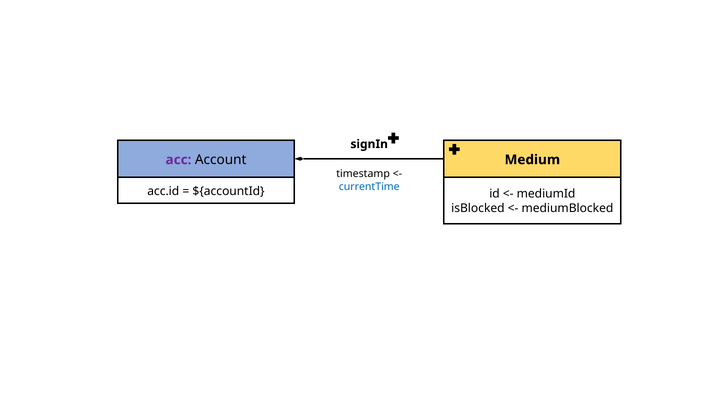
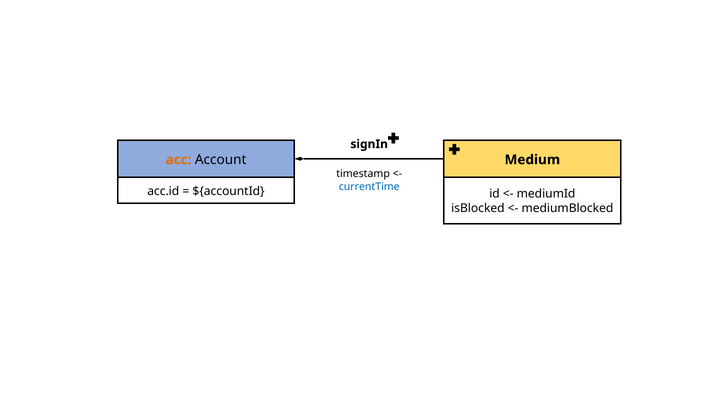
acc colour: purple -> orange (178, 160)
